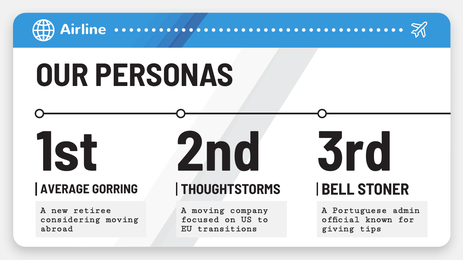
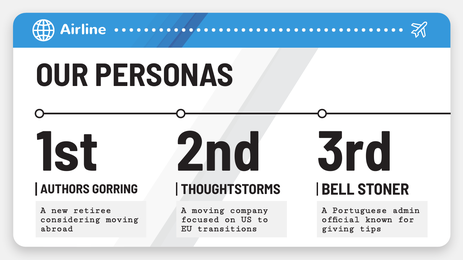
AVERAGE: AVERAGE -> AUTHORS (65, 190)
